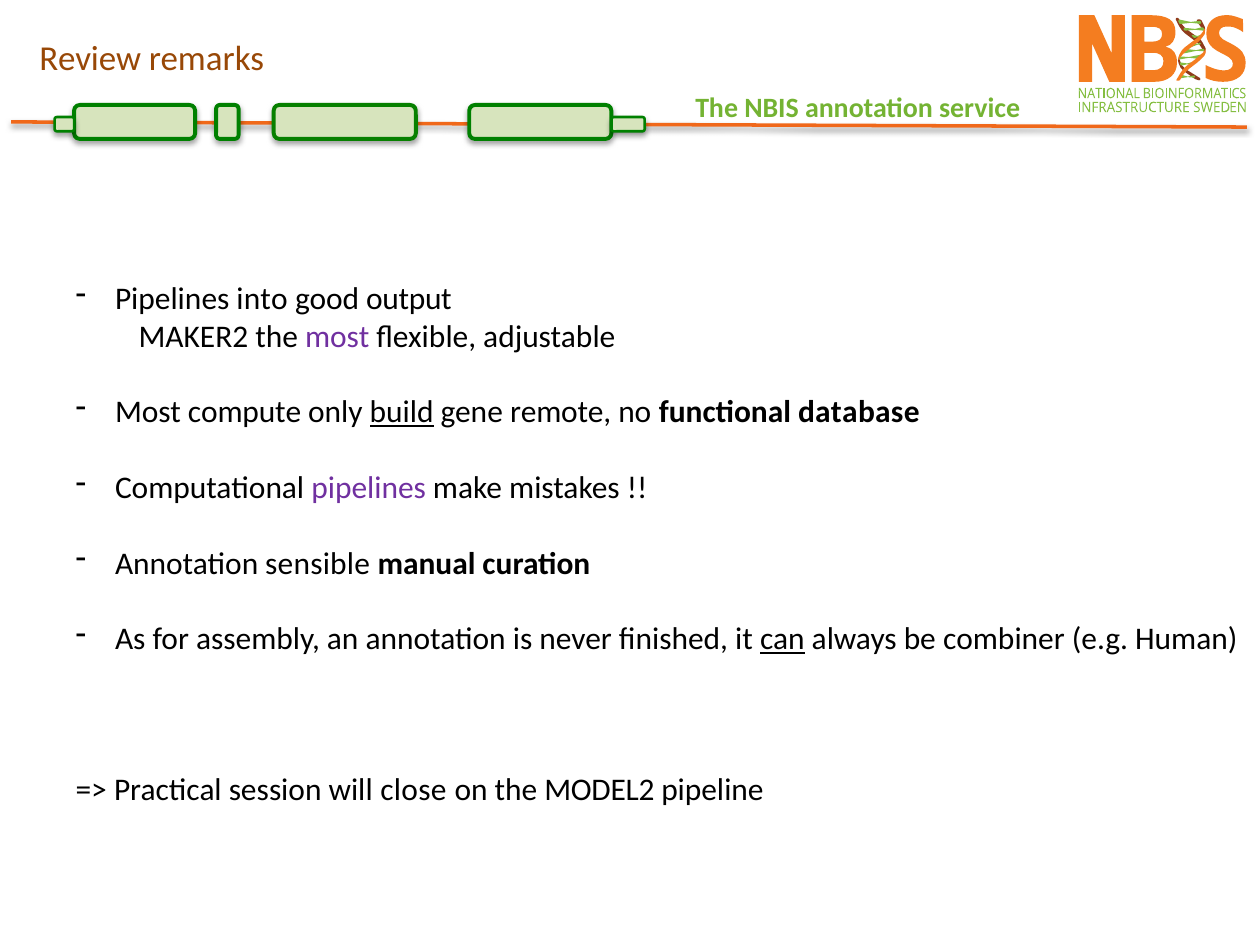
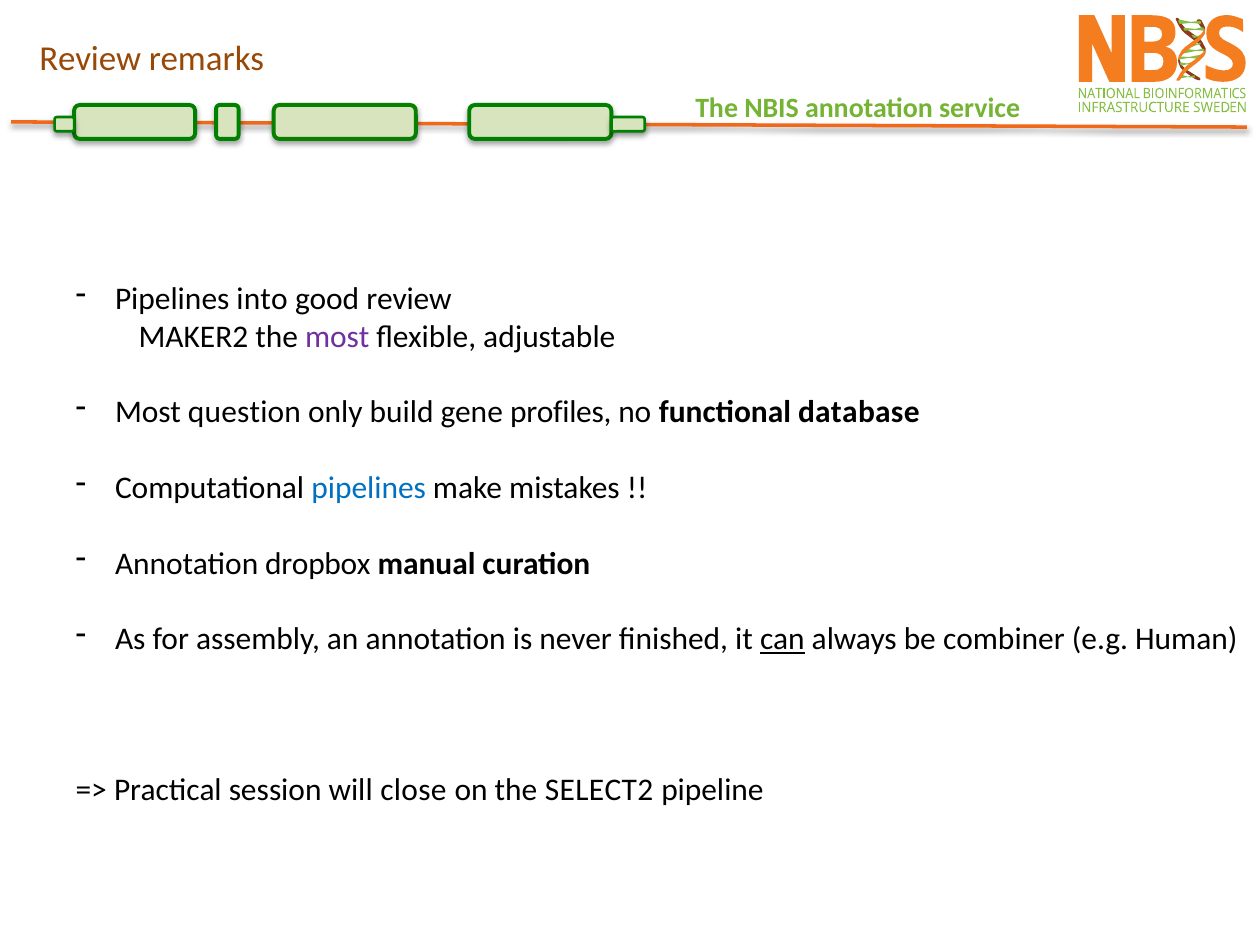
good output: output -> review (409, 299)
compute: compute -> question (244, 412)
build underline: present -> none (402, 412)
remote: remote -> profiles (561, 412)
pipelines colour: purple -> blue (369, 488)
sensible: sensible -> dropbox (318, 563)
MODEL2: MODEL2 -> SELECT2 (599, 790)
